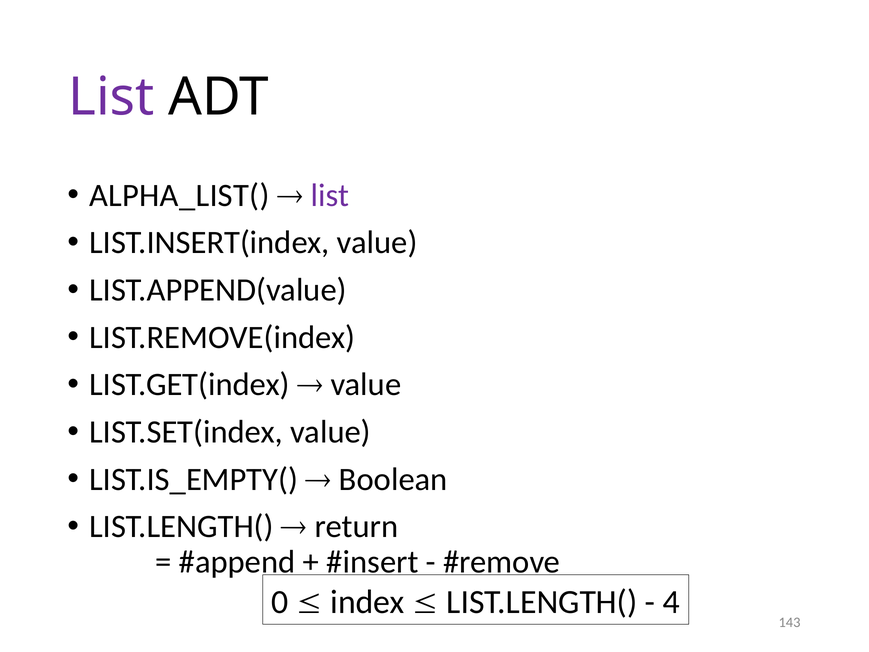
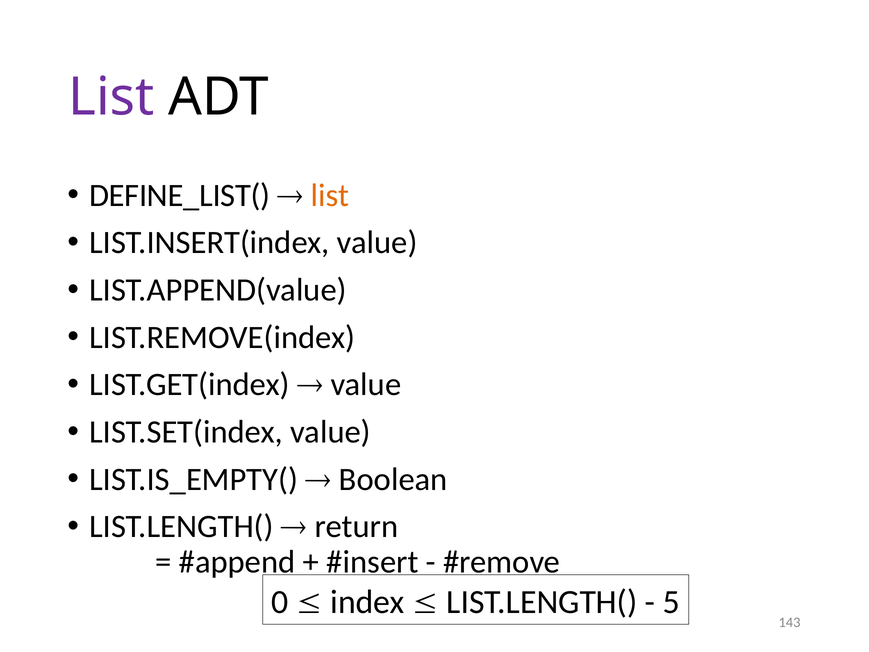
ALPHA_LIST(: ALPHA_LIST( -> DEFINE_LIST( (180, 195)
list colour: purple -> orange (330, 195)
4: 4 -> 5 (671, 602)
